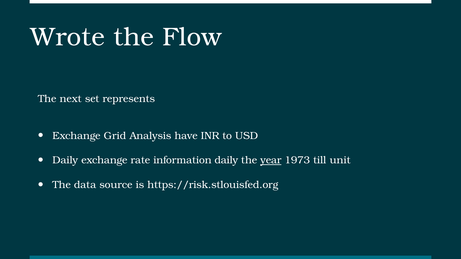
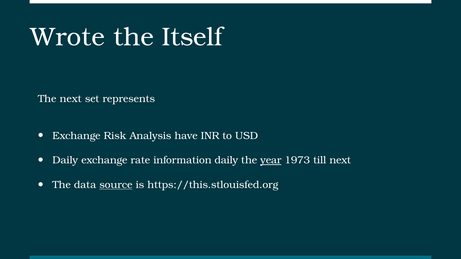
Flow: Flow -> Itself (192, 37)
Grid: Grid -> Risk (115, 136)
till unit: unit -> next (340, 160)
source underline: none -> present (116, 185)
https://risk.stlouisfed.org: https://risk.stlouisfed.org -> https://this.stlouisfed.org (213, 185)
